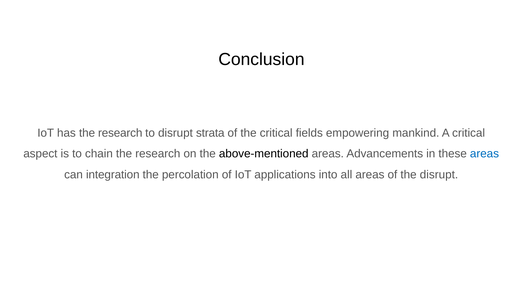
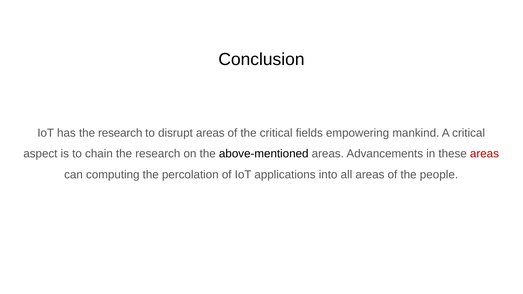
disrupt strata: strata -> areas (210, 133)
areas colour: blue -> red (484, 154)
integration: integration -> computing (113, 175)
the disrupt: disrupt -> people (439, 175)
